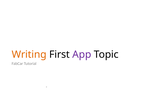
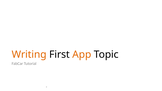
App colour: purple -> orange (82, 54)
